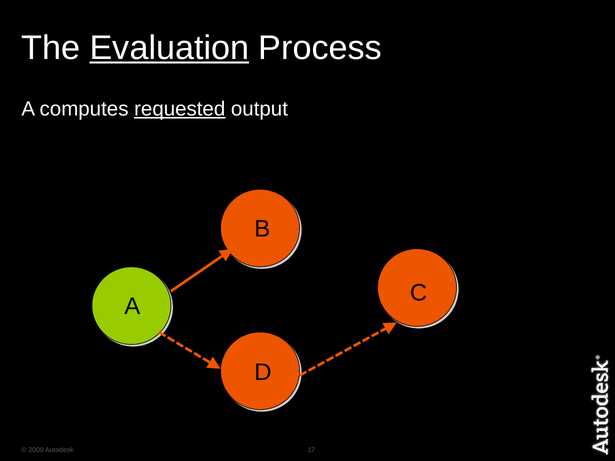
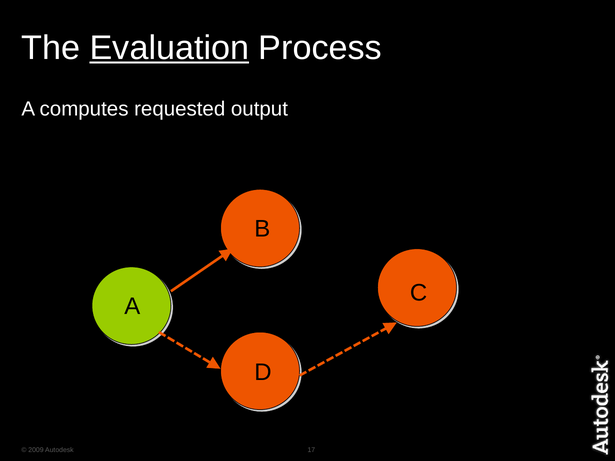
requested underline: present -> none (180, 109)
